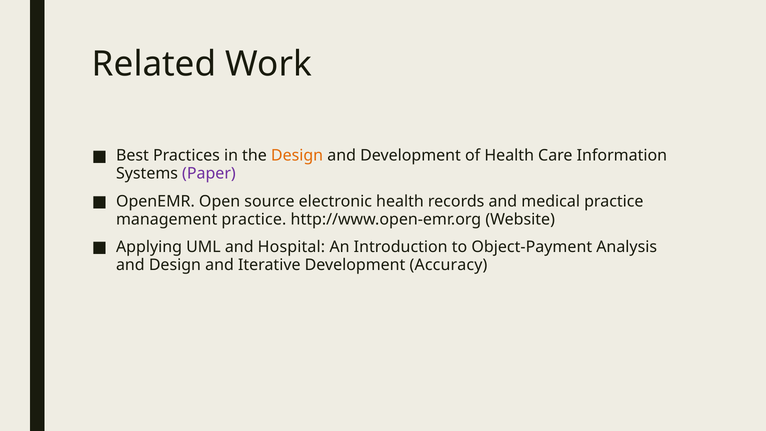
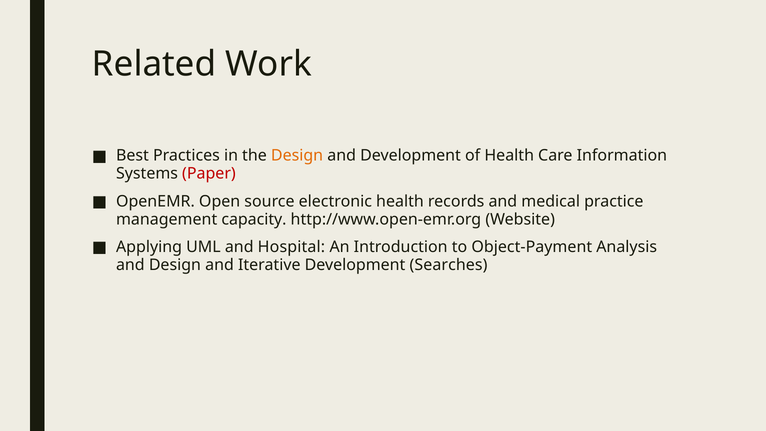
Paper colour: purple -> red (209, 174)
management practice: practice -> capacity (254, 219)
Accuracy: Accuracy -> Searches (449, 265)
